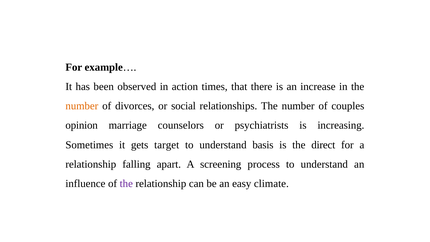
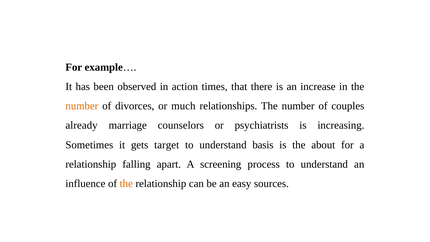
social: social -> much (183, 106)
opinion: opinion -> already (82, 125)
direct: direct -> about (323, 145)
the colour: purple -> orange (126, 183)
climate: climate -> sources (271, 183)
